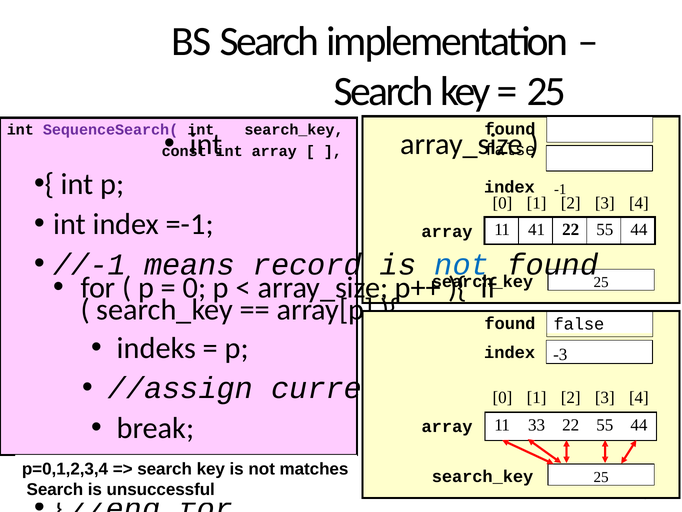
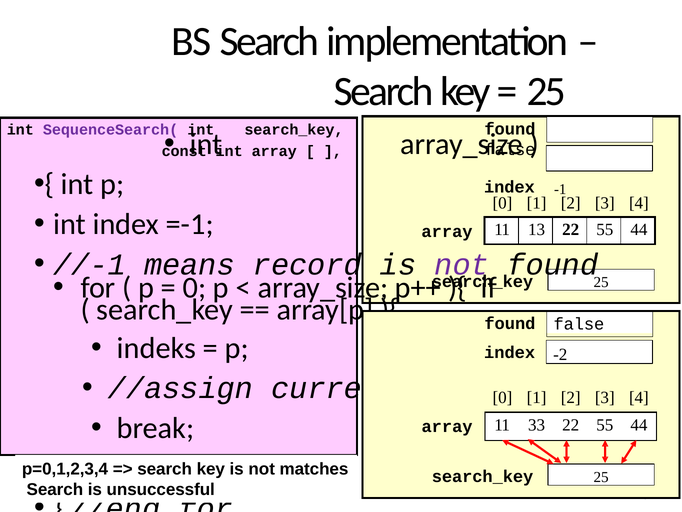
41: 41 -> 13 (537, 229)
not colour: blue -> purple (462, 264)
-3: -3 -> -2 (560, 354)
